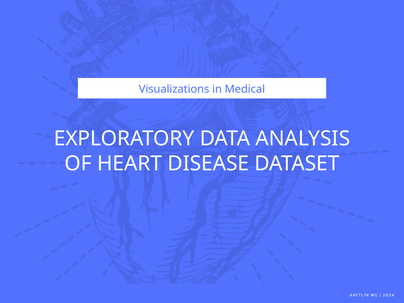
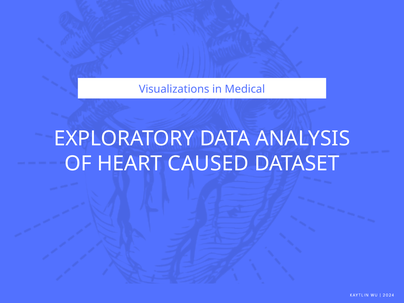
DISEASE: DISEASE -> CAUSED (208, 164)
